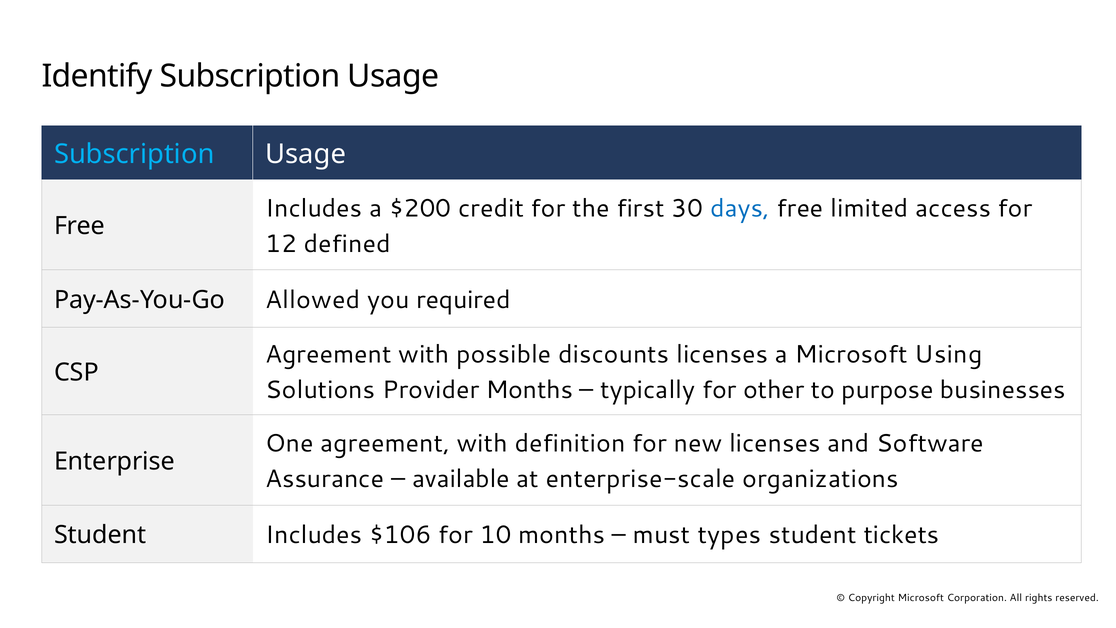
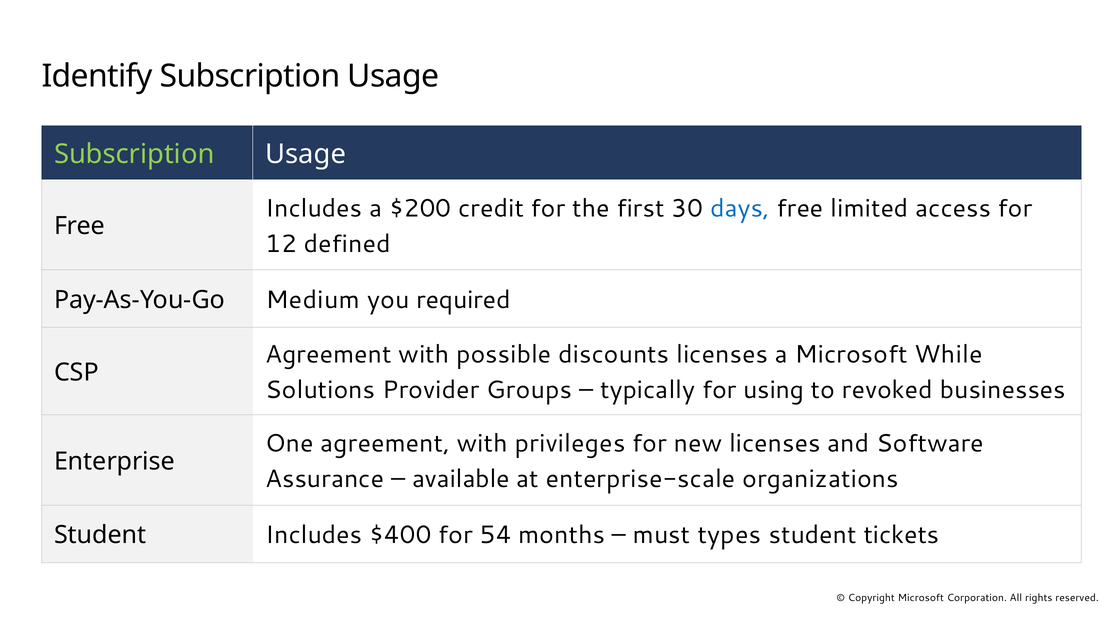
Subscription colour: light blue -> light green (134, 154)
Allowed: Allowed -> Medium (313, 300)
Using: Using -> While (948, 354)
Provider Months: Months -> Groups (529, 390)
other: other -> using (774, 390)
purpose: purpose -> revoked (887, 390)
definition: definition -> privileges (570, 443)
$106: $106 -> $400 (400, 535)
10: 10 -> 54 (496, 535)
